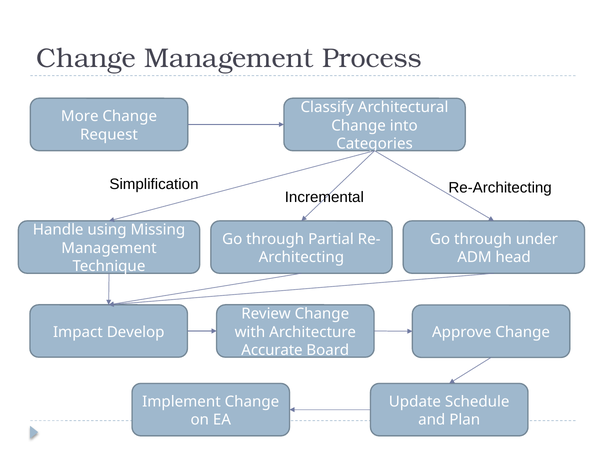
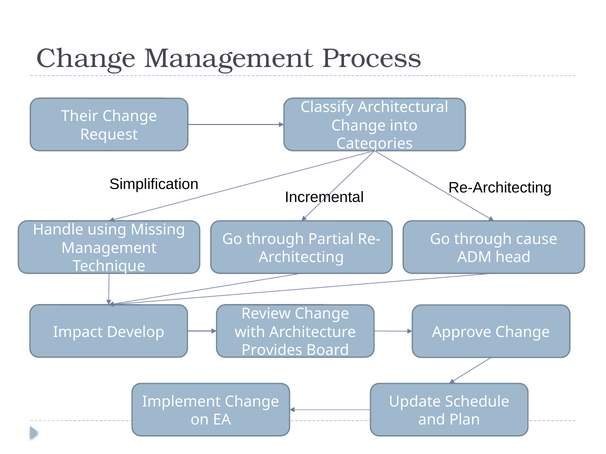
More: More -> Their (80, 117)
under: under -> cause (537, 239)
Accurate: Accurate -> Provides (272, 351)
